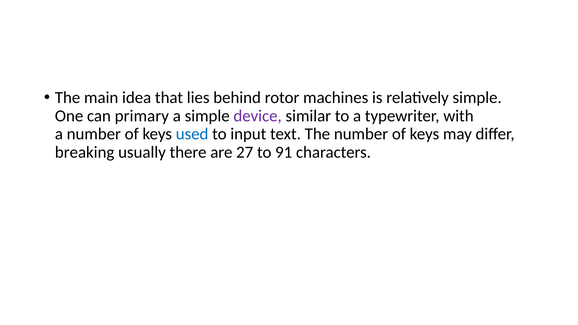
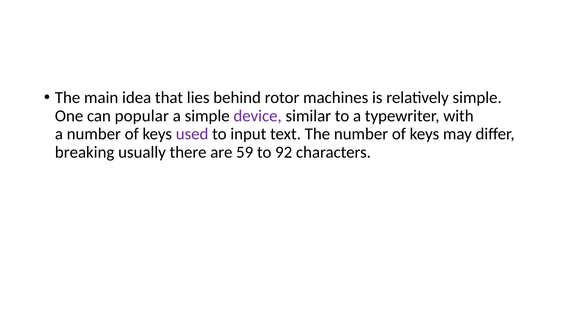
primary: primary -> popular (142, 116)
used colour: blue -> purple (192, 134)
27: 27 -> 59 (245, 152)
91: 91 -> 92 (284, 152)
